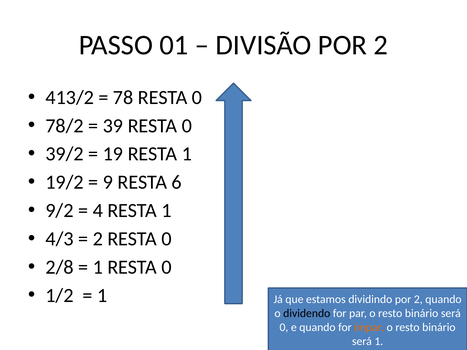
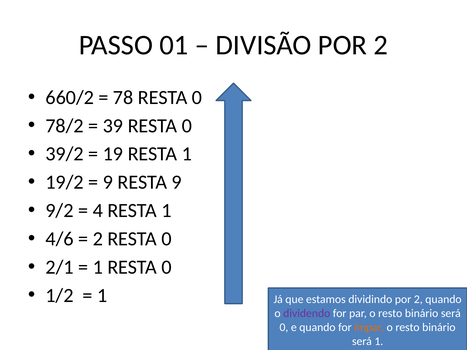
413/2: 413/2 -> 660/2 (70, 98)
RESTA 6: 6 -> 9 (177, 182)
4/3: 4/3 -> 4/6 (60, 239)
2/8: 2/8 -> 2/1 (60, 267)
dividendo colour: black -> purple (307, 313)
